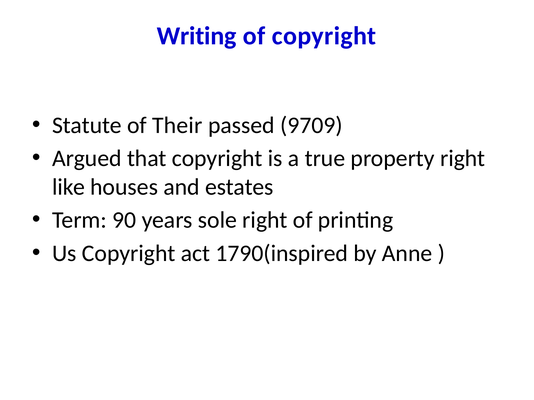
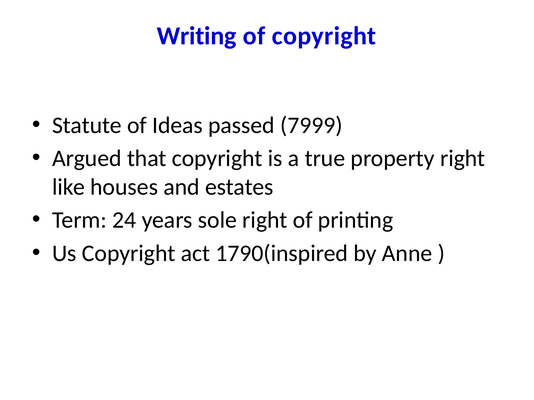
Their: Their -> Ideas (177, 125)
9709: 9709 -> 7999 (311, 125)
90: 90 -> 24 (124, 220)
